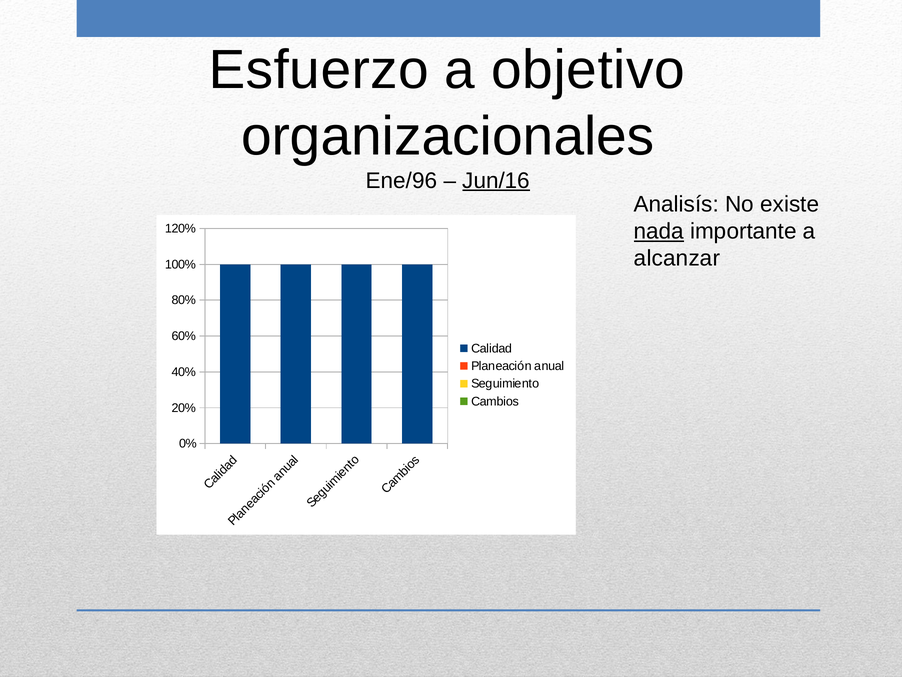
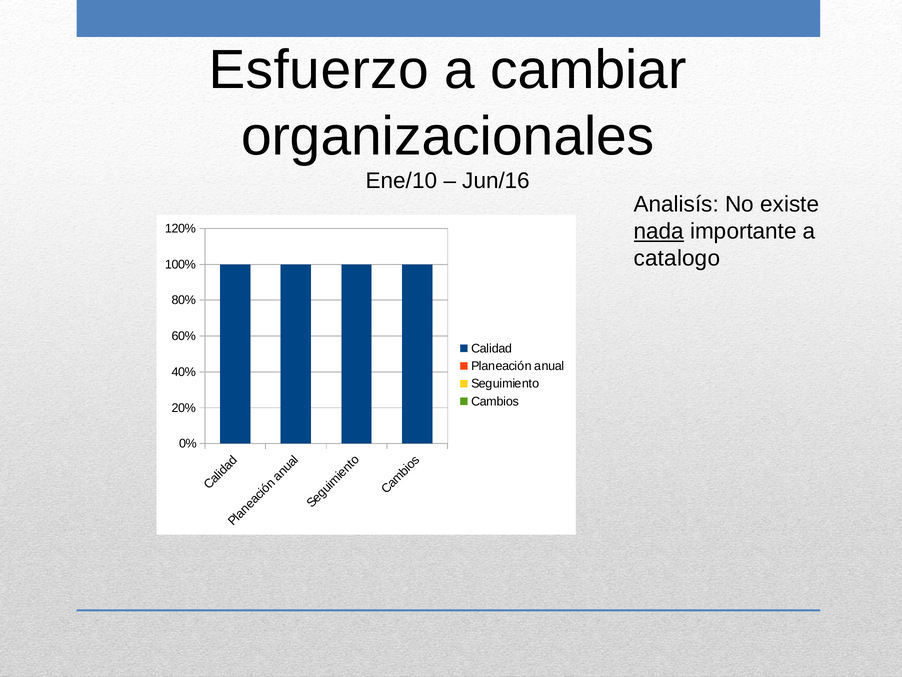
objetivo: objetivo -> cambiar (588, 70)
Ene/96: Ene/96 -> Ene/10 (402, 181)
Jun/16 underline: present -> none (496, 181)
alcanzar: alcanzar -> catalogo (677, 258)
